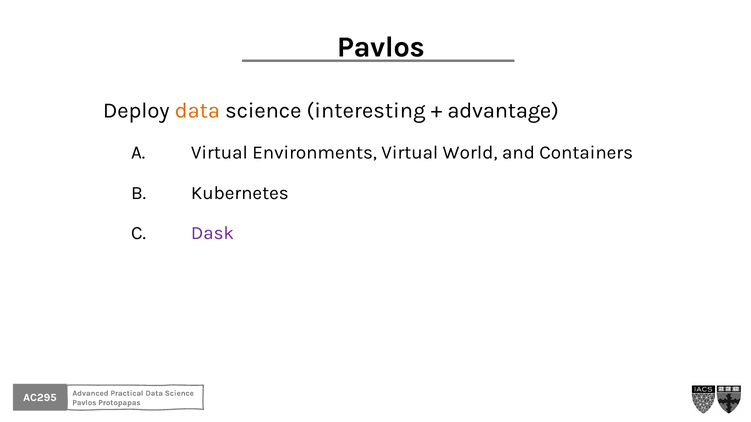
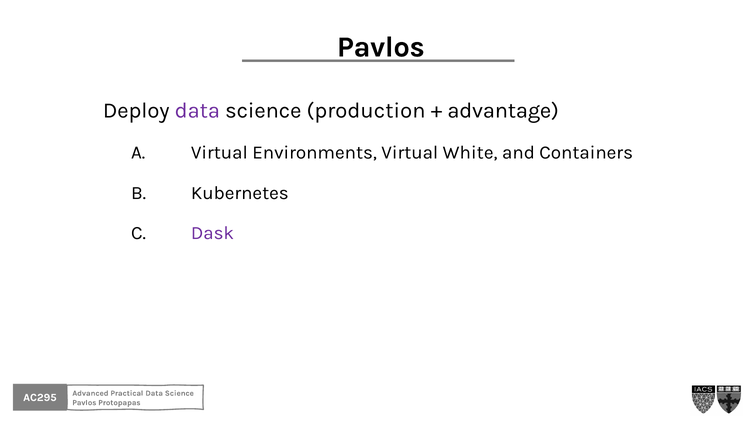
data colour: orange -> purple (197, 111)
interesting: interesting -> production (366, 111)
World: World -> White (470, 153)
